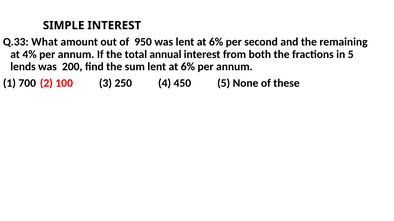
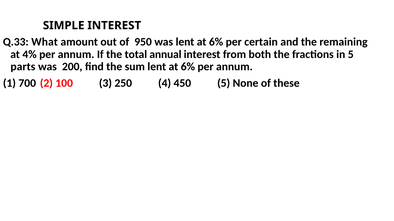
second: second -> certain (261, 42)
lends: lends -> parts (23, 67)
